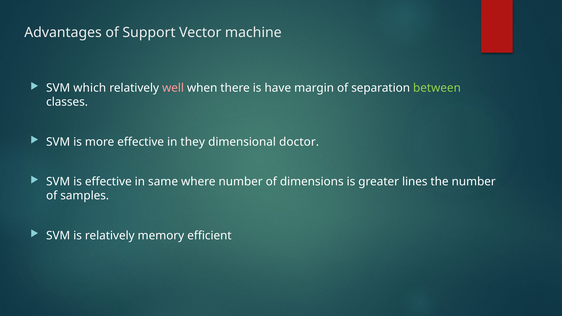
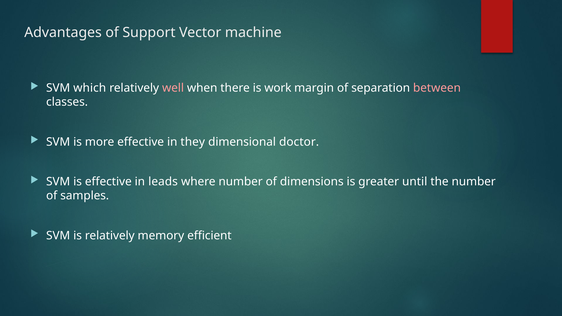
have: have -> work (278, 88)
between colour: light green -> pink (437, 88)
same: same -> leads (163, 182)
lines: lines -> until (415, 182)
